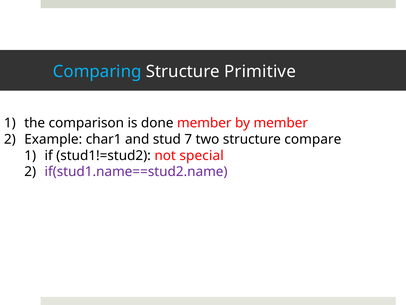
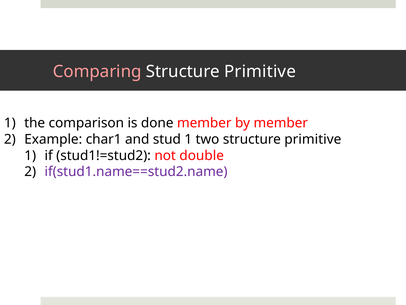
Comparing colour: light blue -> pink (97, 71)
stud 7: 7 -> 1 (188, 139)
two structure compare: compare -> primitive (313, 139)
special: special -> double (202, 155)
